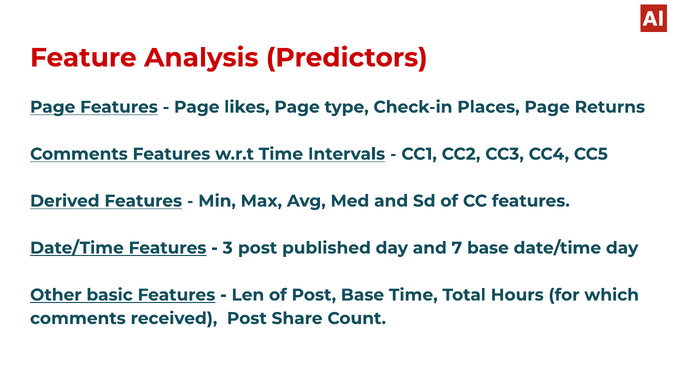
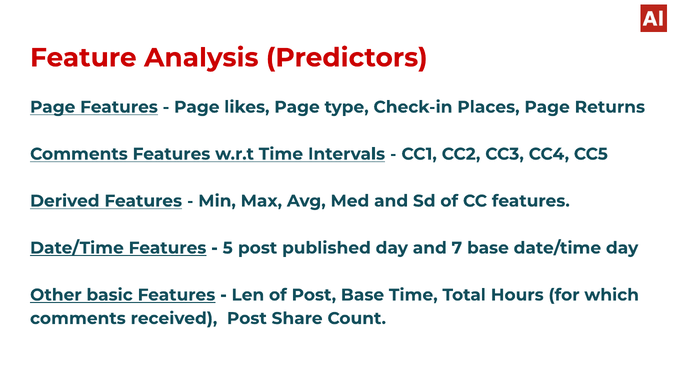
3: 3 -> 5 (228, 248)
